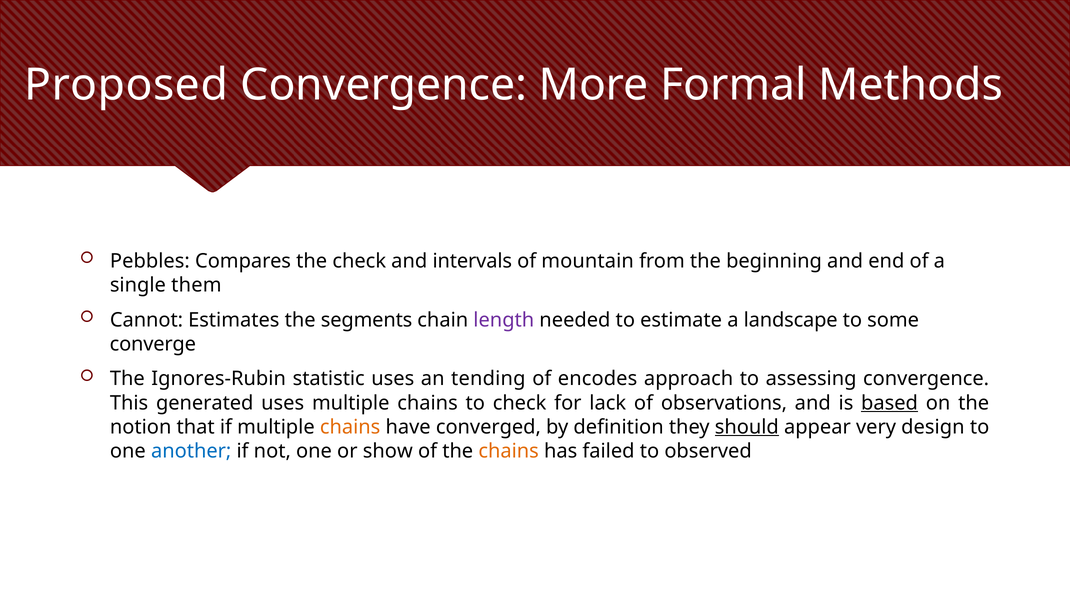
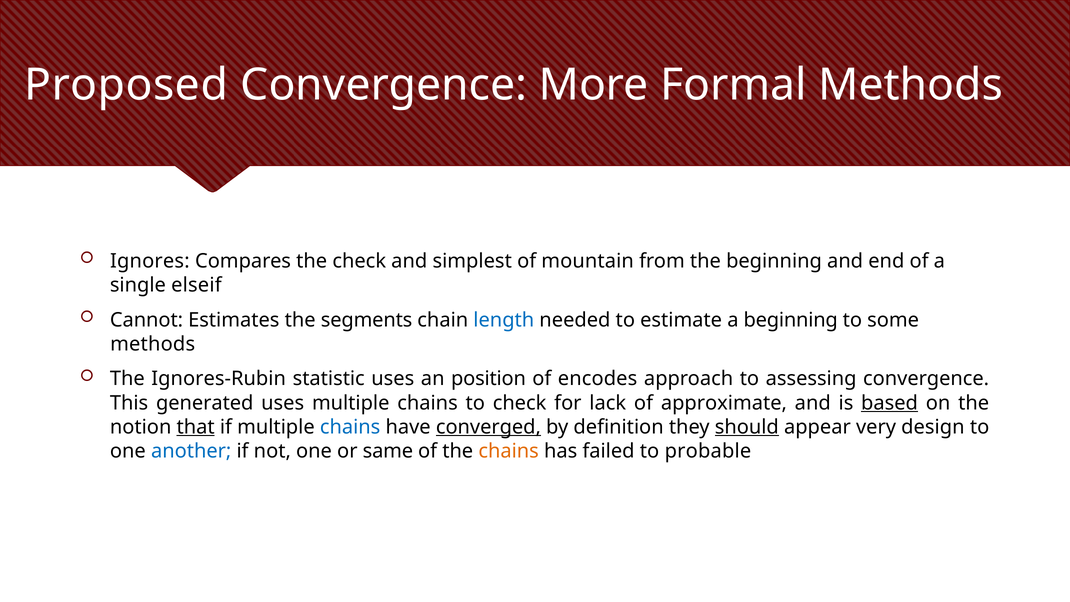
Pebbles: Pebbles -> Ignores (150, 261)
intervals: intervals -> simplest (472, 261)
them: them -> elseif (196, 285)
length colour: purple -> blue (504, 320)
a landscape: landscape -> beginning (791, 320)
converge: converge -> methods (153, 344)
tending: tending -> position (489, 379)
observations: observations -> approximate (724, 403)
that underline: none -> present (196, 427)
chains colour: orange -> blue (350, 427)
converged underline: none -> present (488, 427)
show: show -> same (388, 451)
observed: observed -> probable (708, 451)
